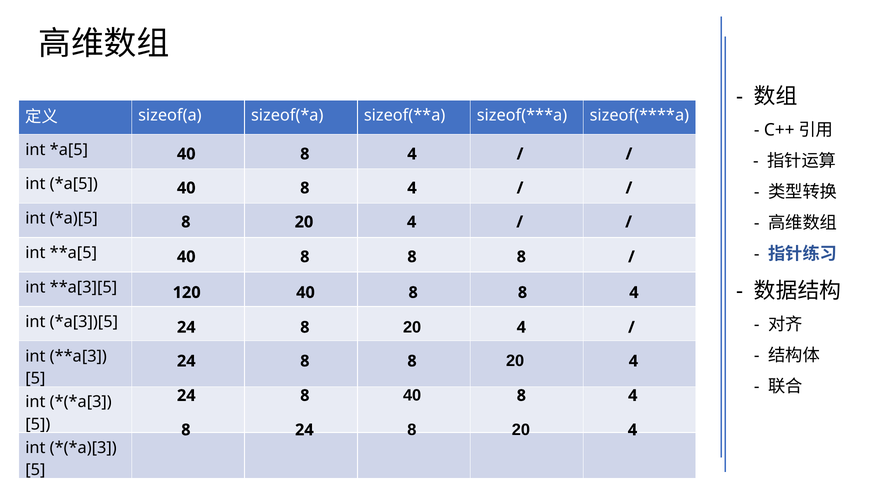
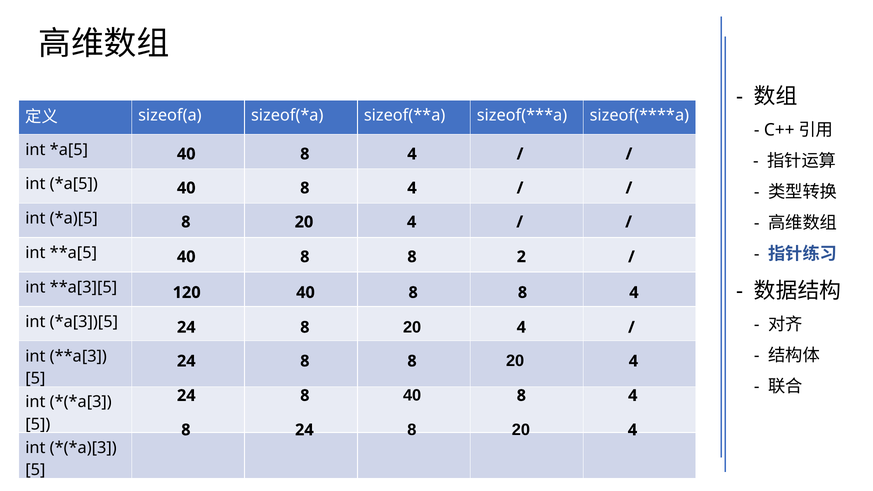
8 8 8: 8 -> 2 (521, 257)
